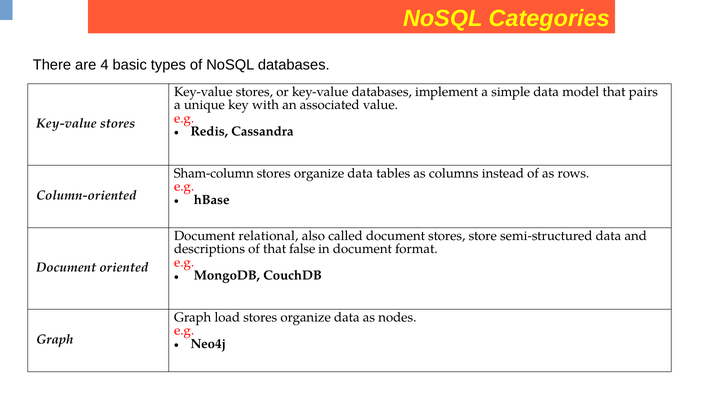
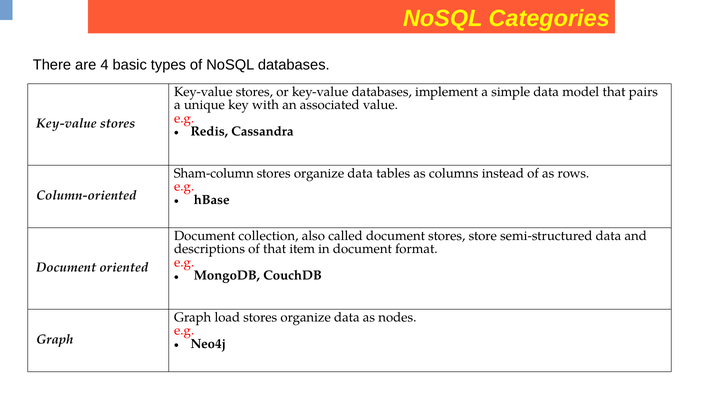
relational: relational -> collection (268, 235)
false: false -> item (302, 249)
